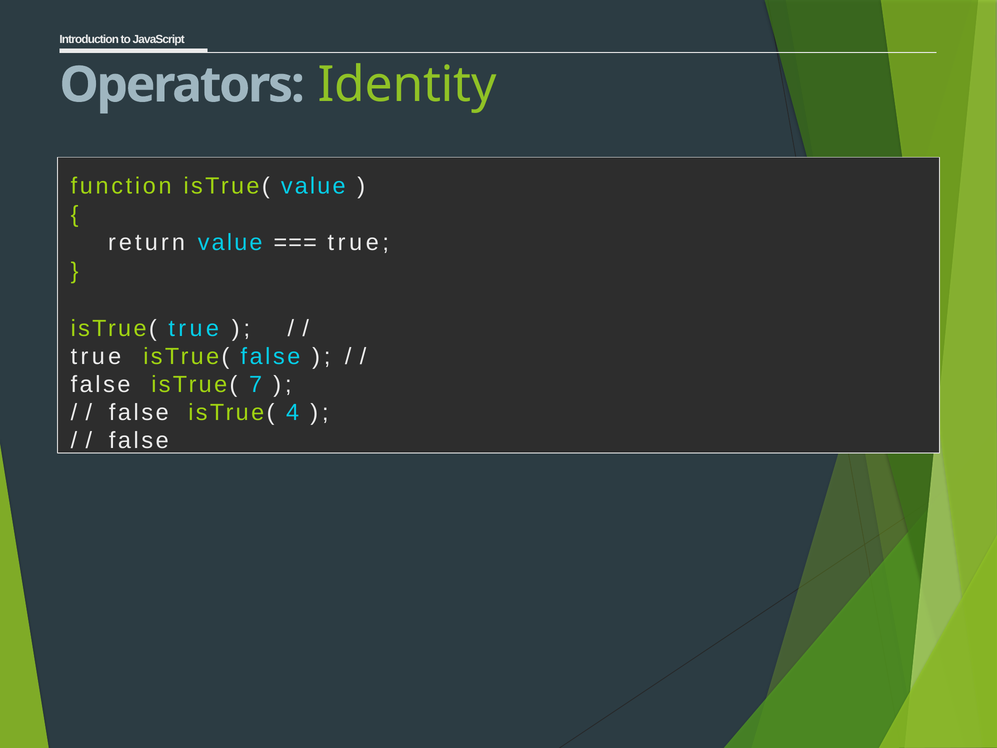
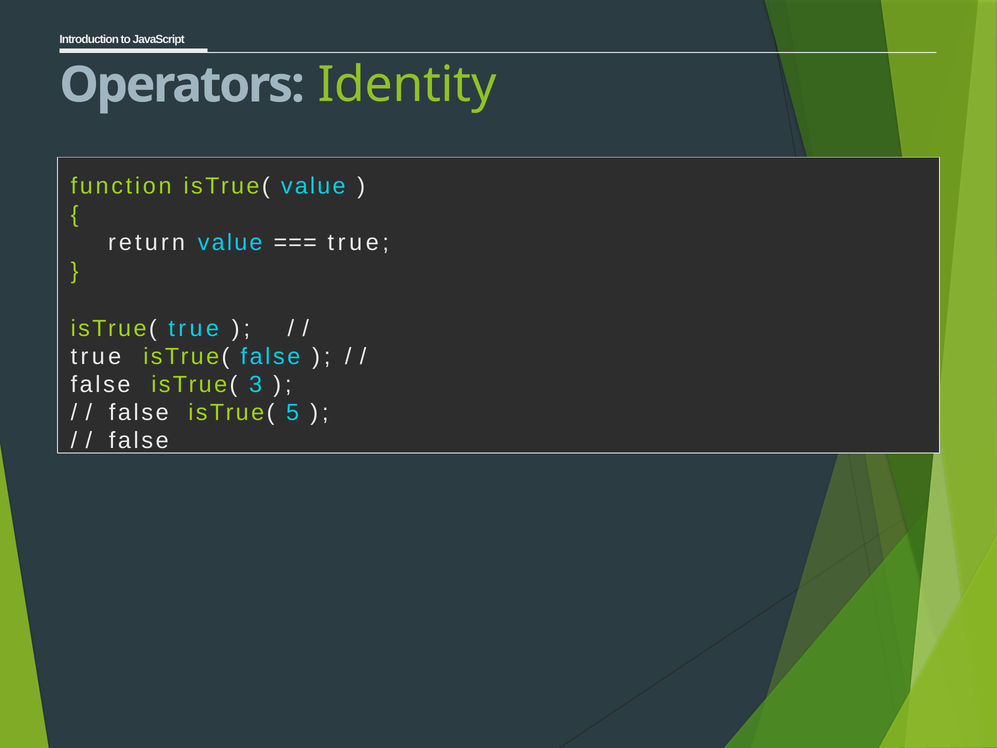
7: 7 -> 3 (256, 384)
4: 4 -> 5 (293, 412)
